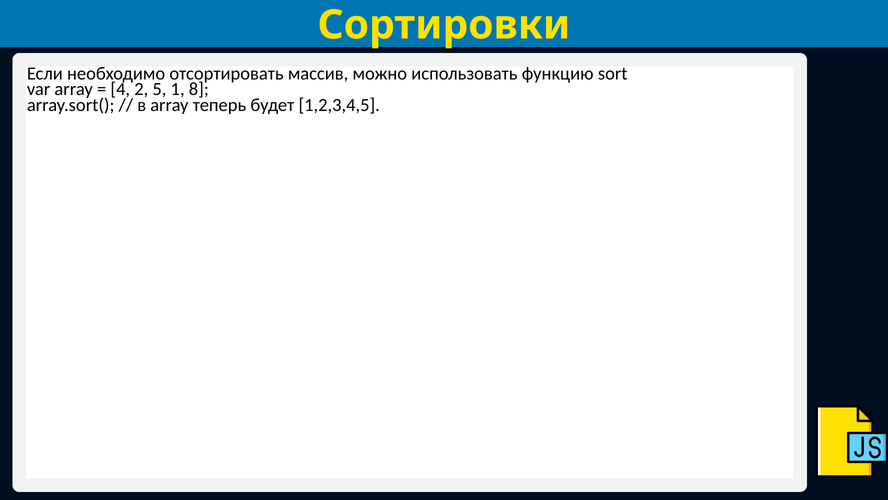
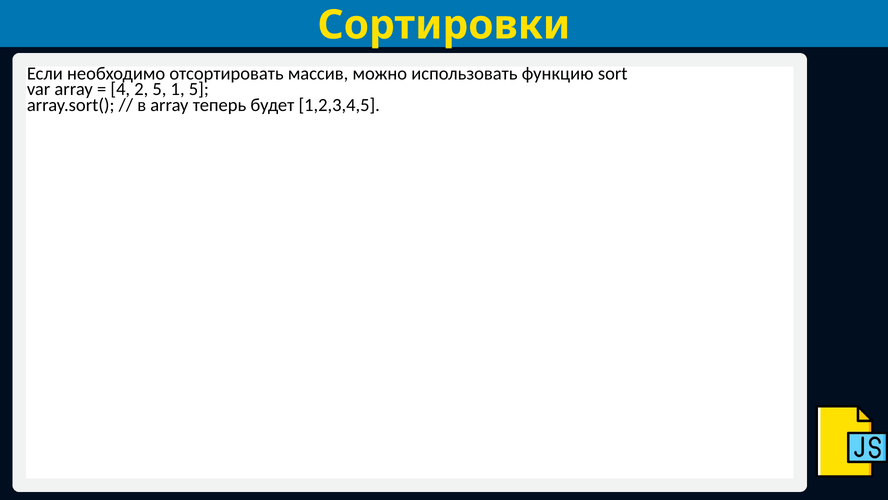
1 8: 8 -> 5 (199, 89)
